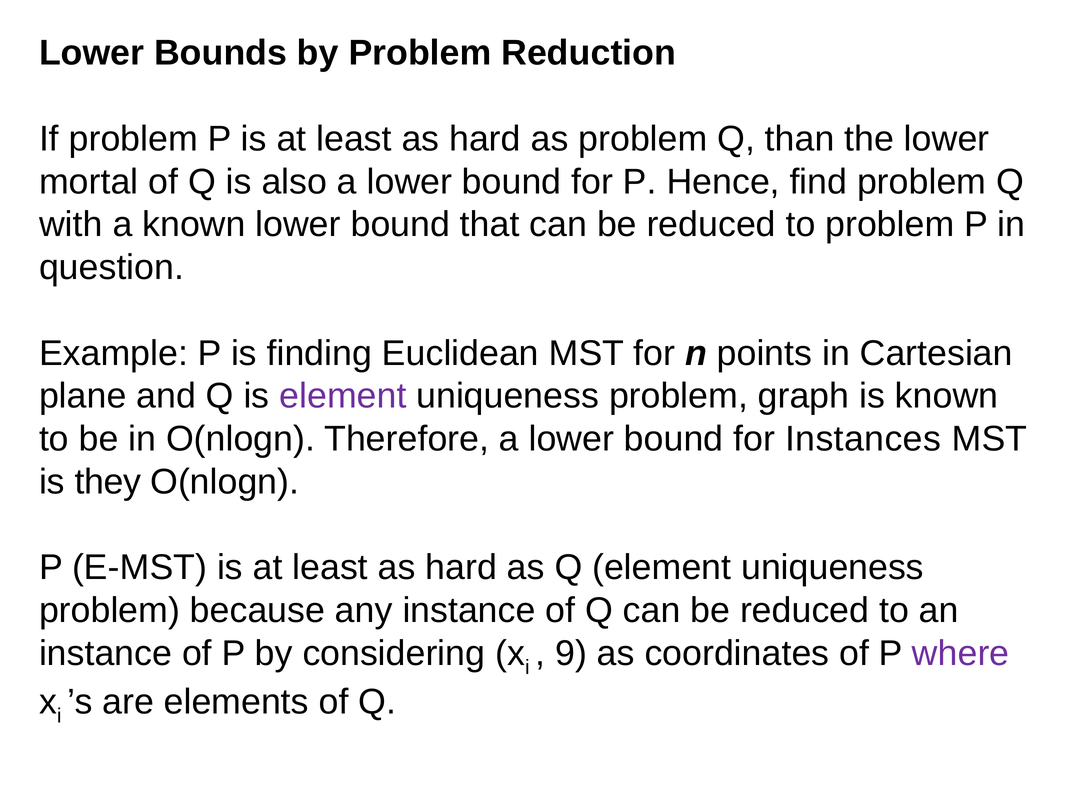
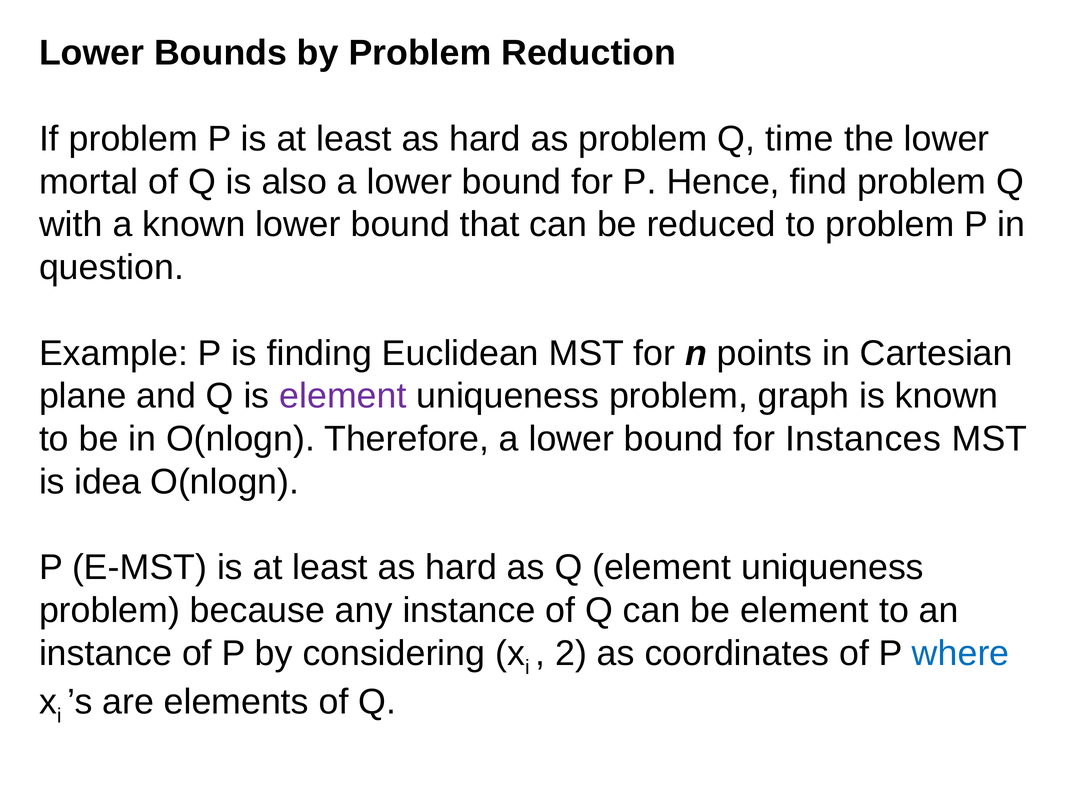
than: than -> time (799, 139)
they: they -> idea (108, 482)
Q can be reduced: reduced -> element (804, 611)
9: 9 -> 2 (571, 653)
where colour: purple -> blue (961, 653)
